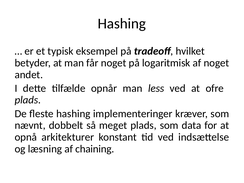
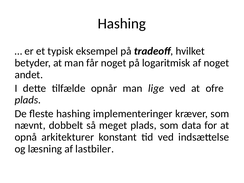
less: less -> lige (156, 88)
chaining: chaining -> lastbiler (95, 149)
